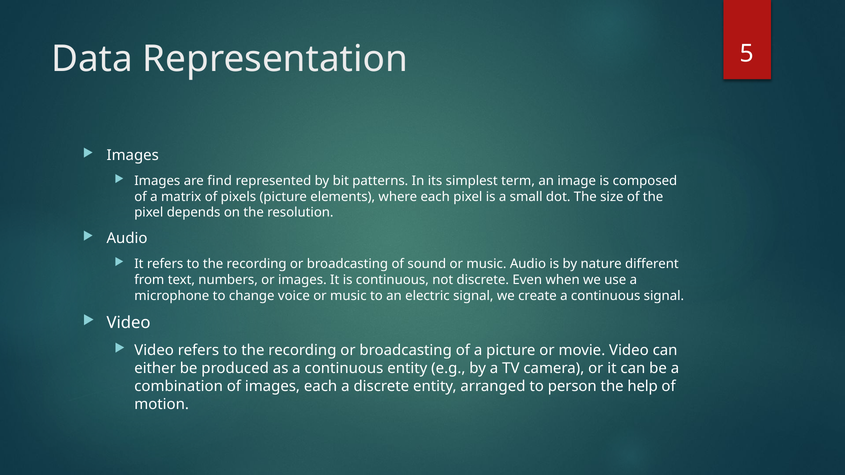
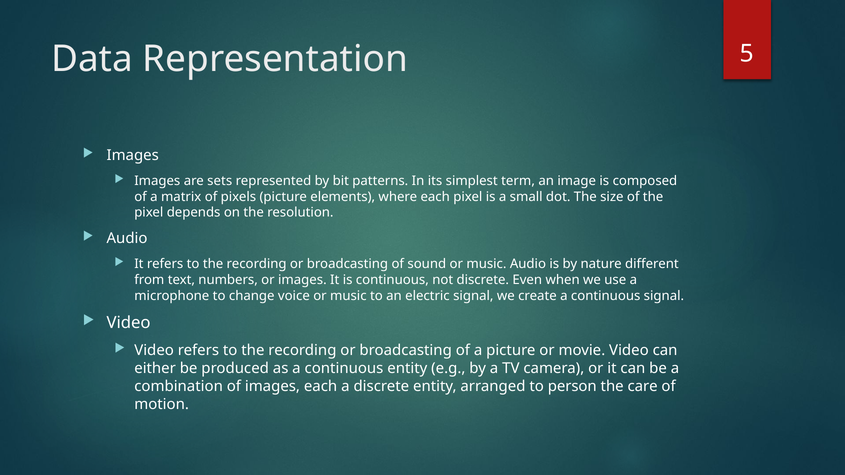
find: find -> sets (220, 181)
help: help -> care (643, 387)
